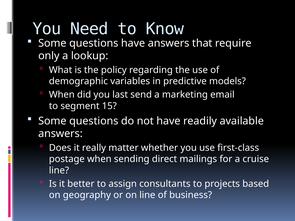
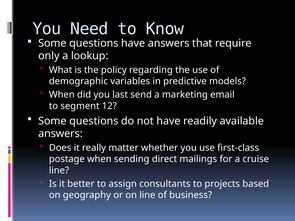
15: 15 -> 12 (109, 106)
